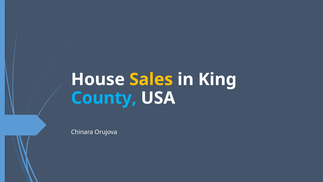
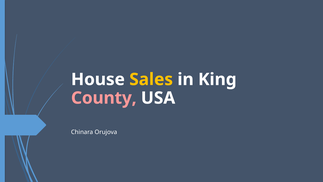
County colour: light blue -> pink (104, 98)
